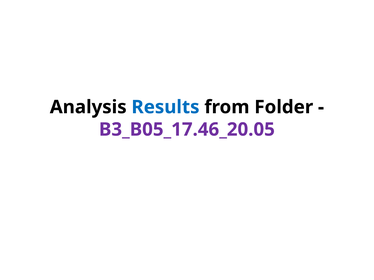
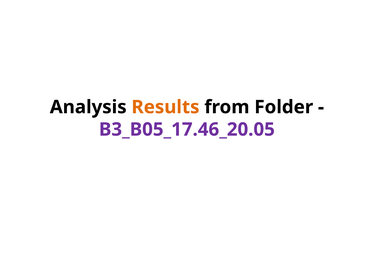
Results colour: blue -> orange (165, 107)
